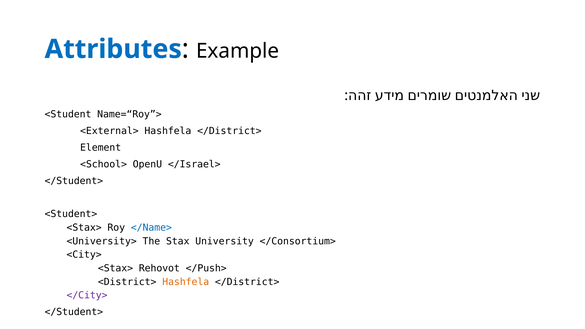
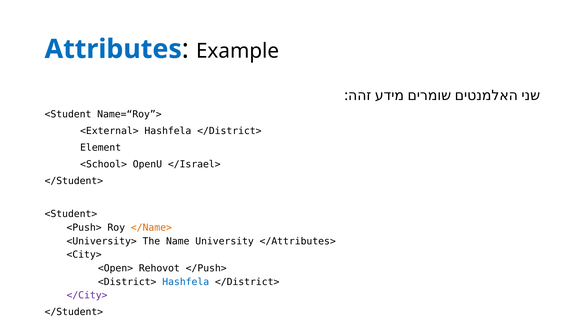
<Stax>: <Stax> -> <Push> (84, 228)
</Name> colour: blue -> orange (151, 228)
Stax: Stax -> Name (178, 241)
</Consortium>: </Consortium> -> </Attributes> (298, 241)
<Stax>: <Stax> -> <Open> (115, 268)
Hashfela colour: orange -> blue (186, 282)
